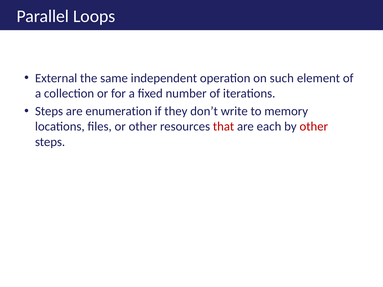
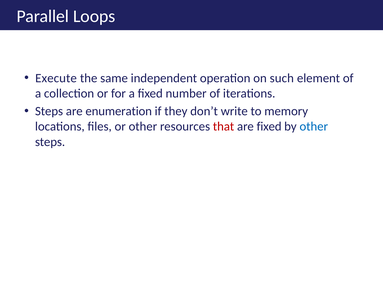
External: External -> Execute (56, 78)
are each: each -> fixed (269, 127)
other colour: red -> blue (314, 127)
